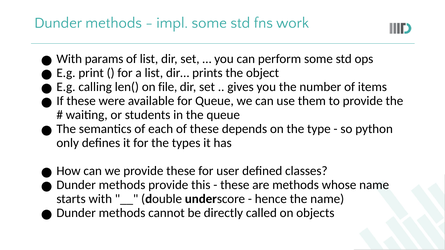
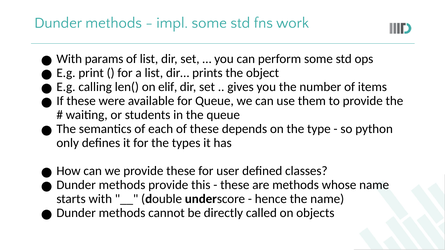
file: file -> elif (168, 87)
